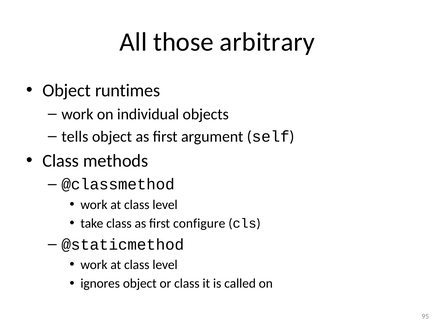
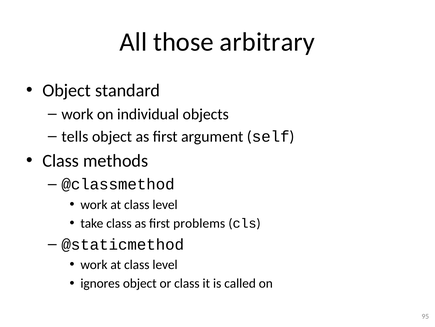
runtimes: runtimes -> standard (128, 90)
configure: configure -> problems (199, 223)
